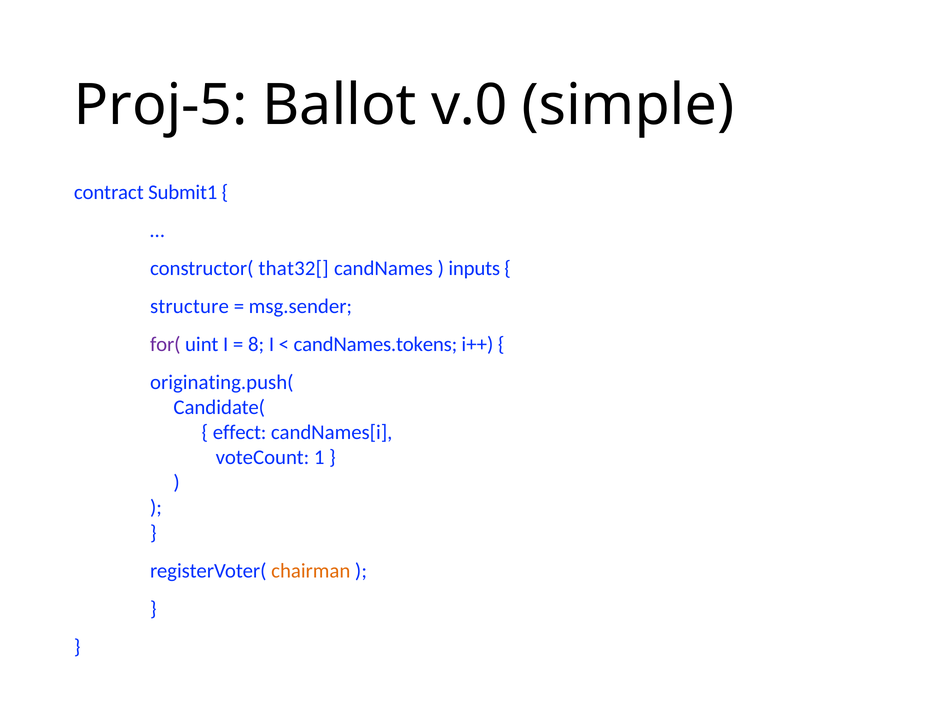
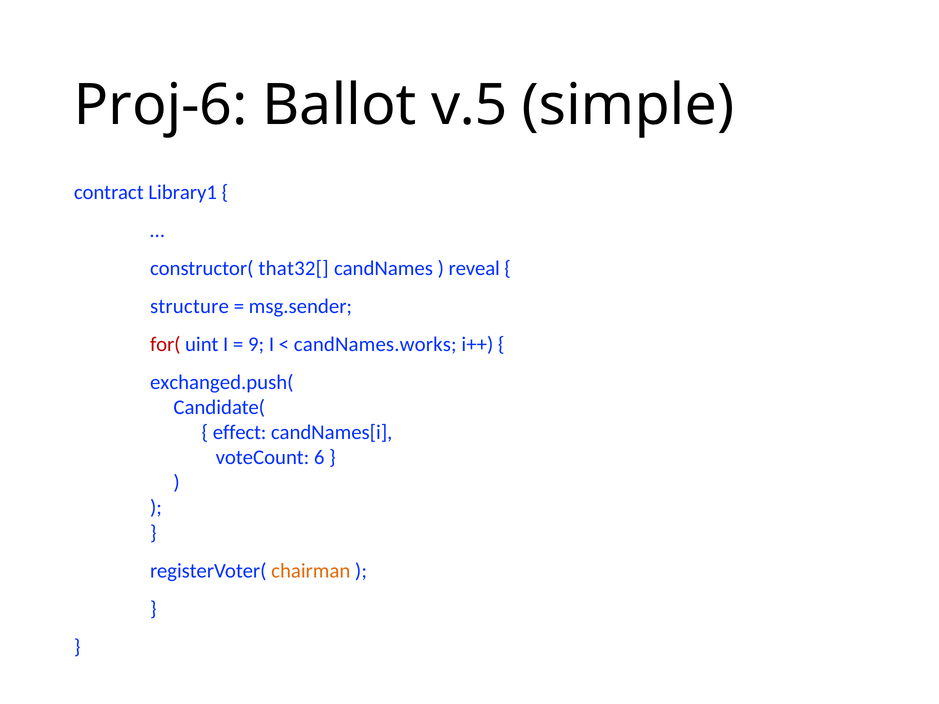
Proj-5: Proj-5 -> Proj-6 (161, 105)
v.0: v.0 -> v.5 (469, 105)
Submit1: Submit1 -> Library1 (183, 192)
inputs: inputs -> reveal (474, 268)
for( colour: purple -> red (165, 345)
8: 8 -> 9 (256, 345)
candNames.tokens: candNames.tokens -> candNames.works (375, 345)
originating.push(: originating.push( -> exchanged.push( (222, 383)
1: 1 -> 6 (319, 458)
